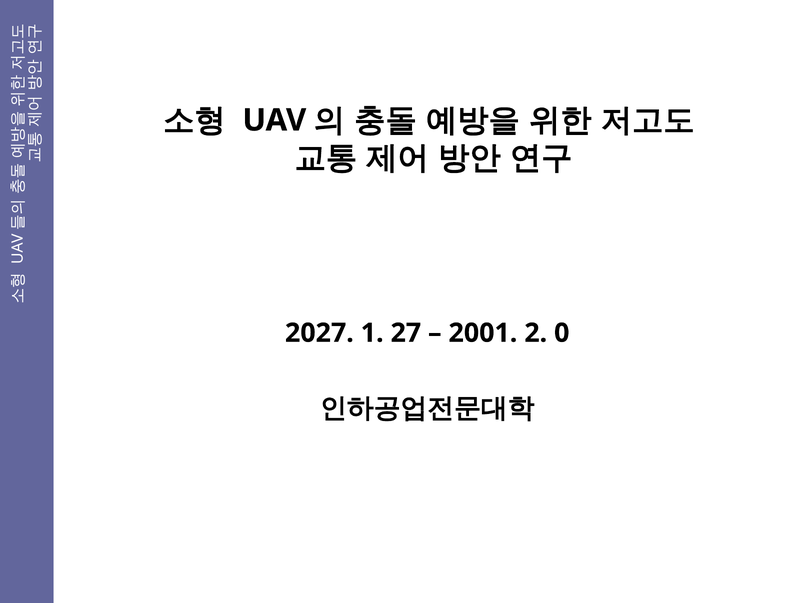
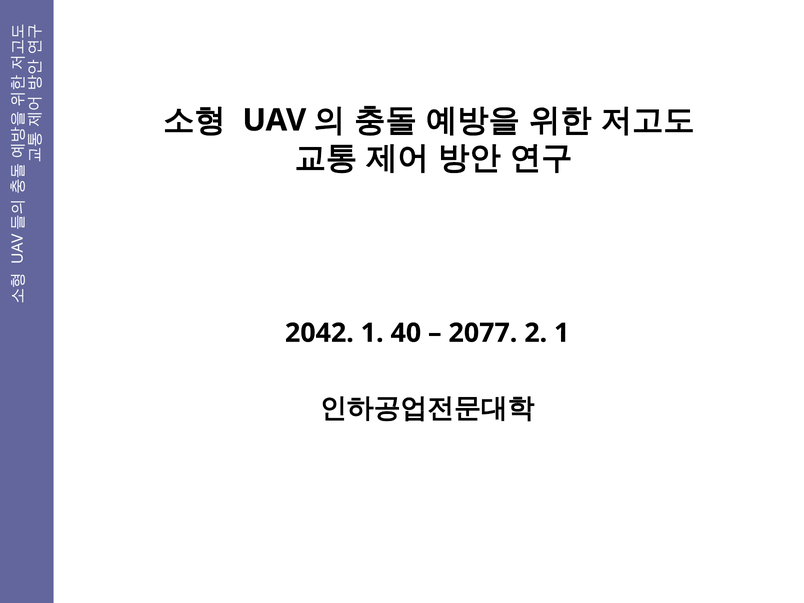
2027: 2027 -> 2042 (319, 333)
27: 27 -> 40 (406, 333)
2001: 2001 -> 2077 (483, 333)
2 0: 0 -> 1 (562, 333)
